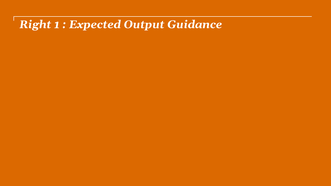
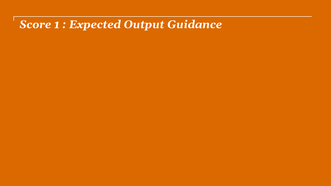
Right: Right -> Score (35, 25)
